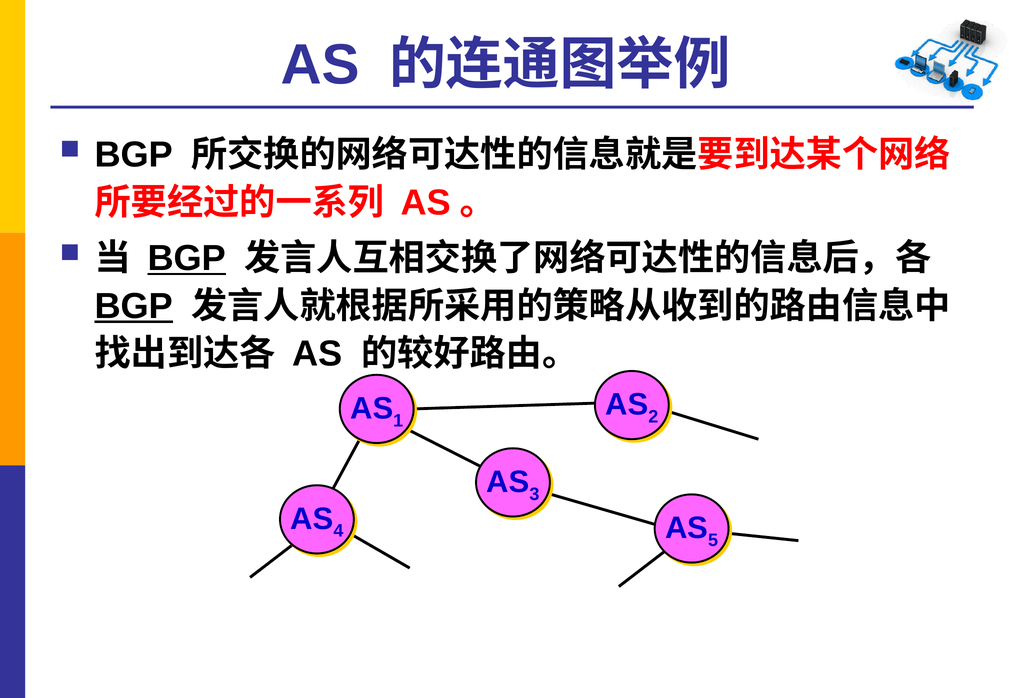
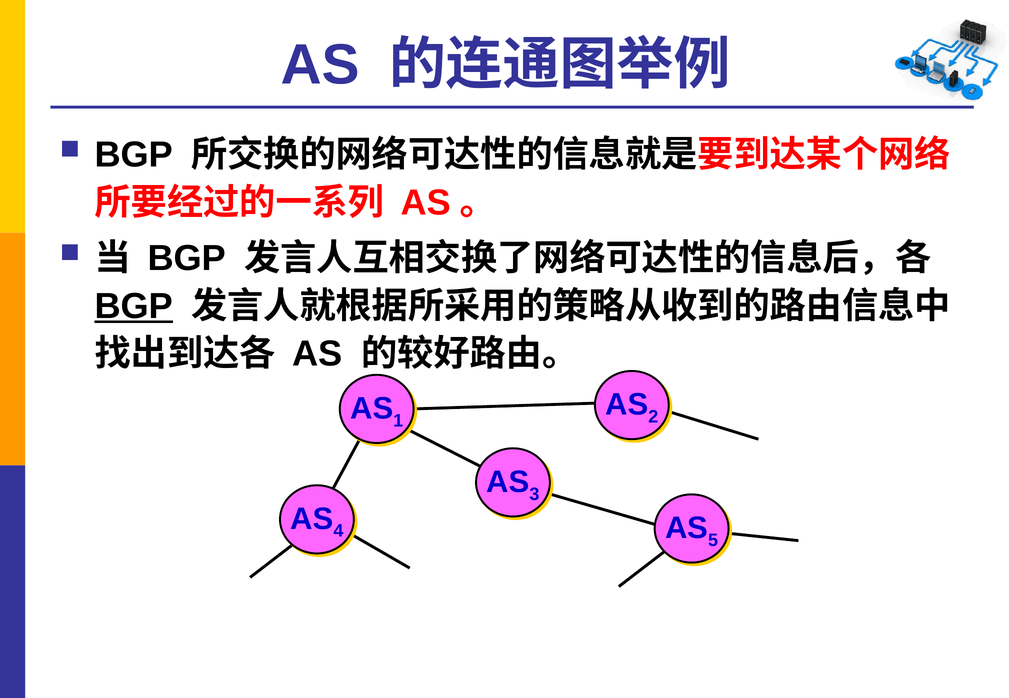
BGP underline: present -> none (187, 259)
